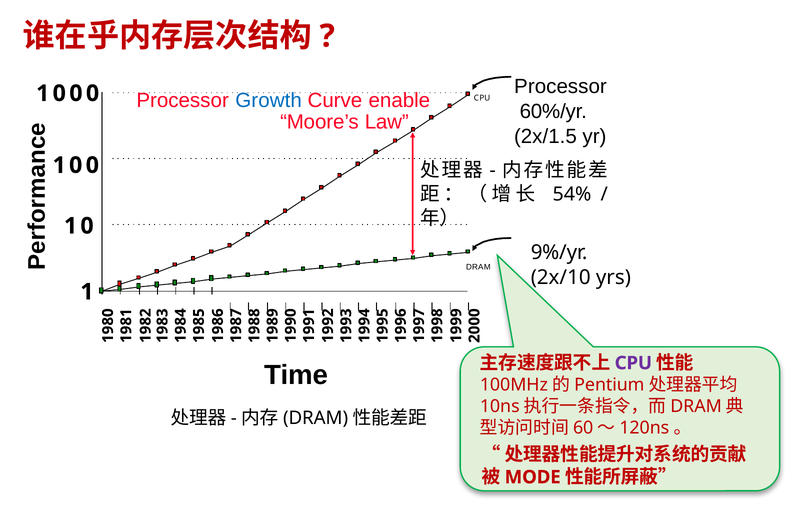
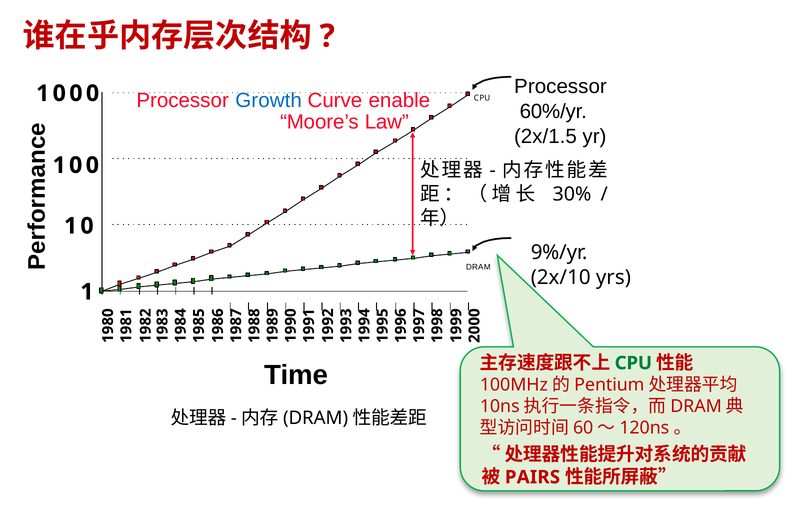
54%: 54% -> 30% (572, 194)
CPU colour: purple -> green (633, 363)
MODE: MODE -> PAIRS (532, 477)
